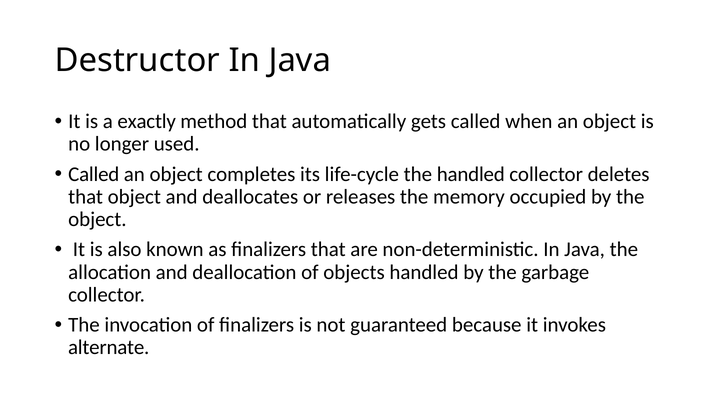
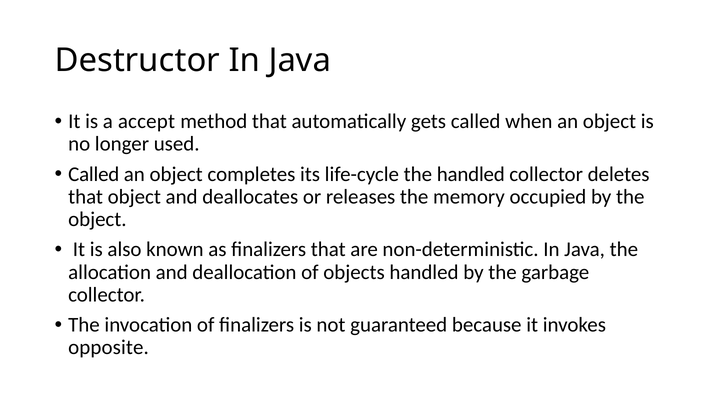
exactly: exactly -> accept (146, 121)
alternate: alternate -> opposite (109, 347)
